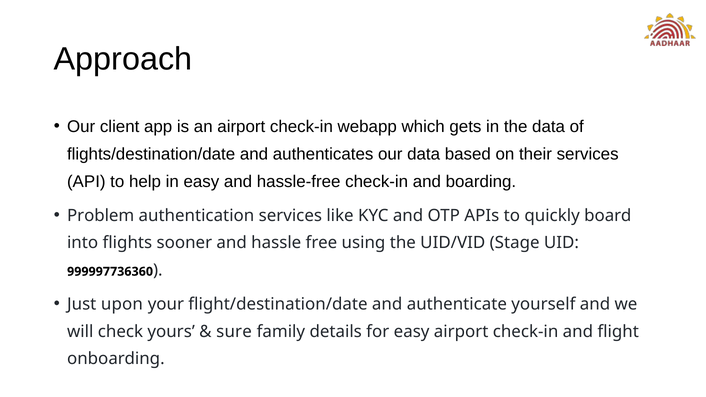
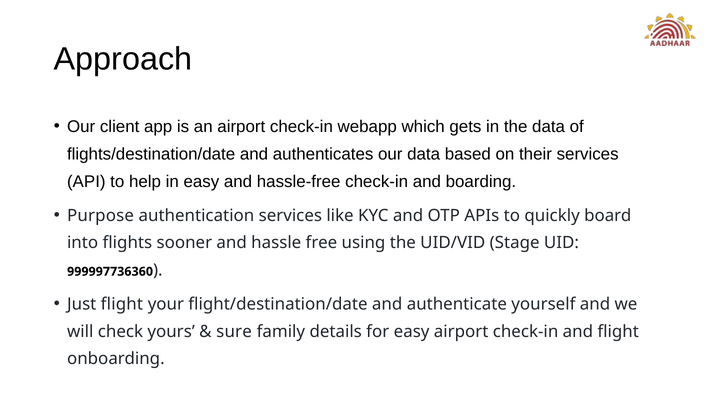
Problem: Problem -> Purpose (101, 215)
Just upon: upon -> flight (122, 304)
